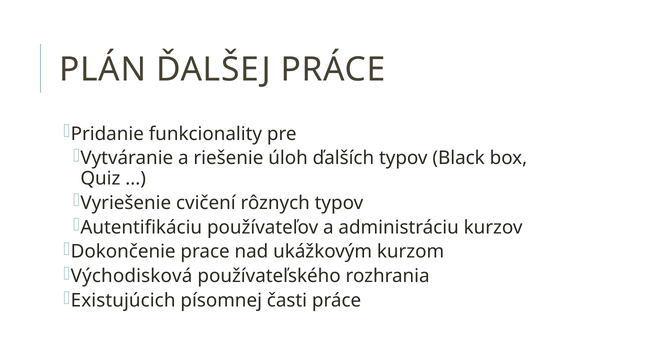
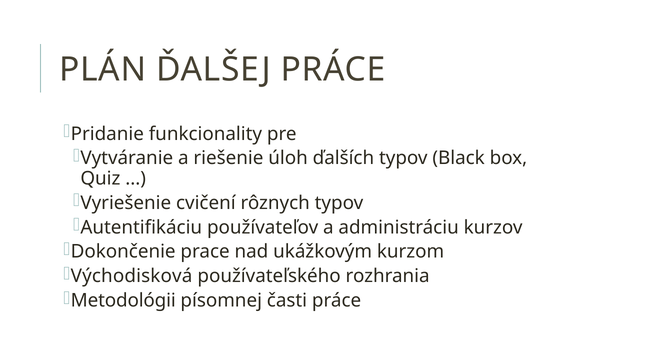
Existujúcich: Existujúcich -> Metodológii (123, 300)
